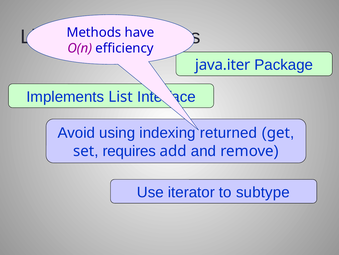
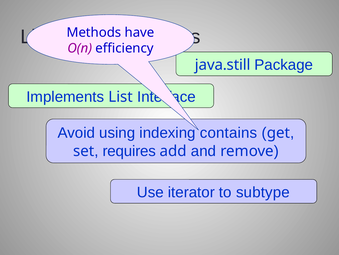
java.iter: java.iter -> java.still (223, 65)
returned: returned -> contains (229, 133)
